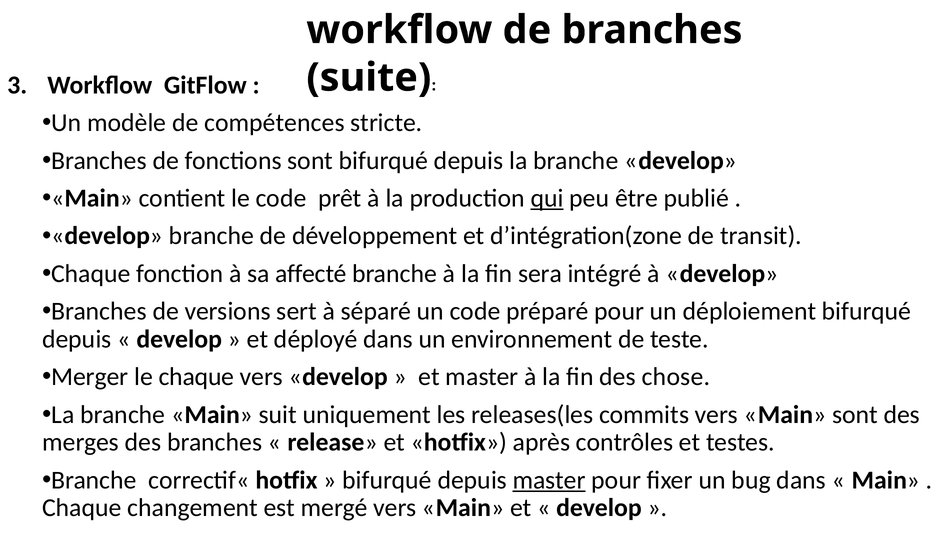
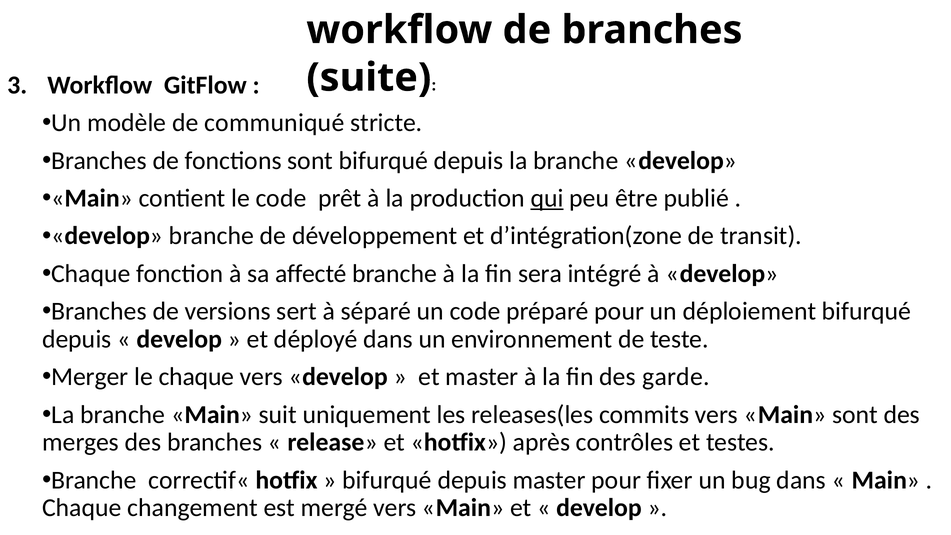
compétences: compétences -> communiqué (274, 123)
chose: chose -> garde (676, 377)
master underline: present -> none (549, 480)
